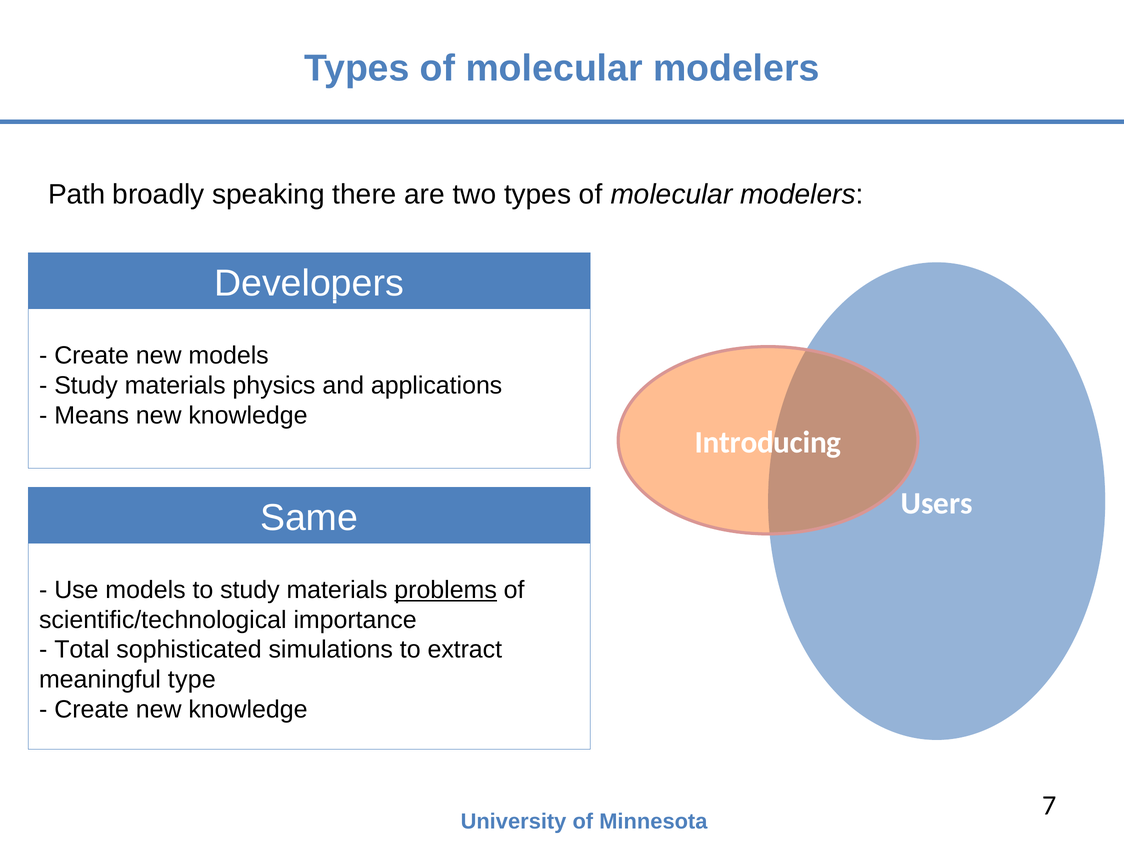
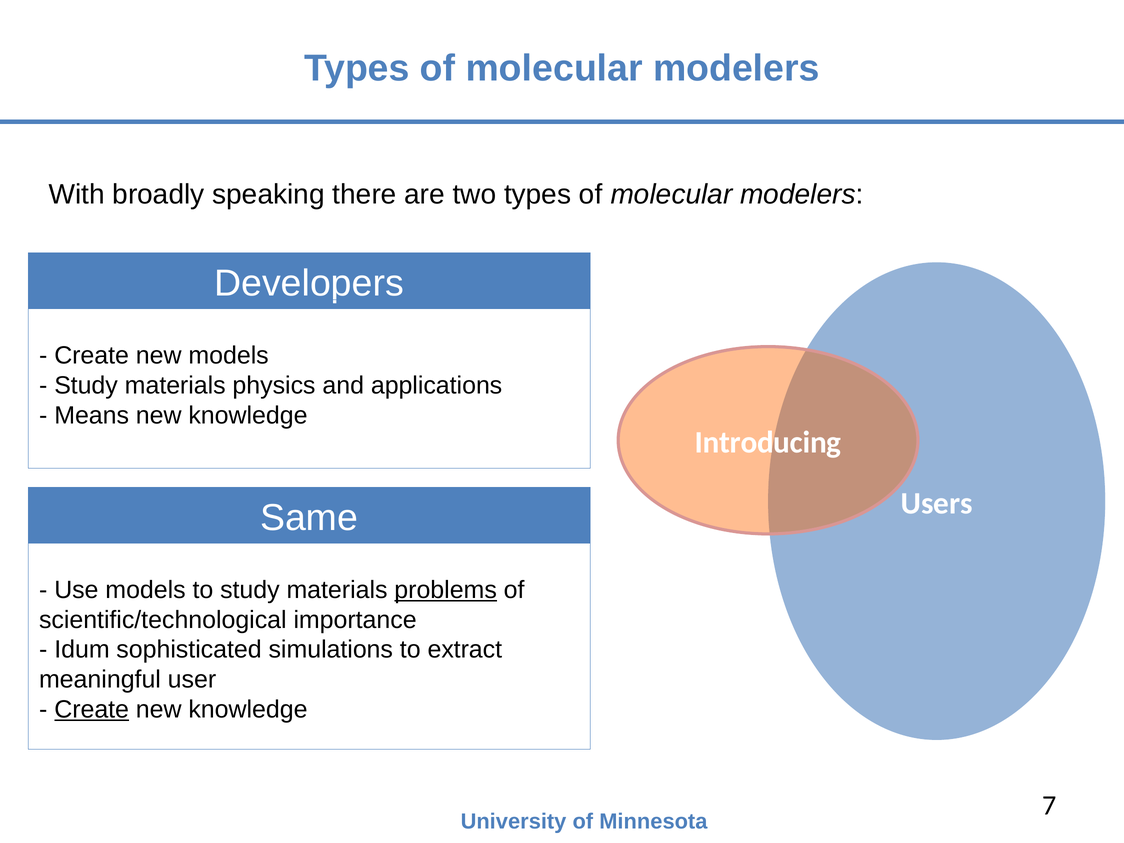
Path: Path -> With (77, 194)
Total: Total -> Idum (82, 650)
type: type -> user (192, 680)
Create underline: none -> present (92, 710)
